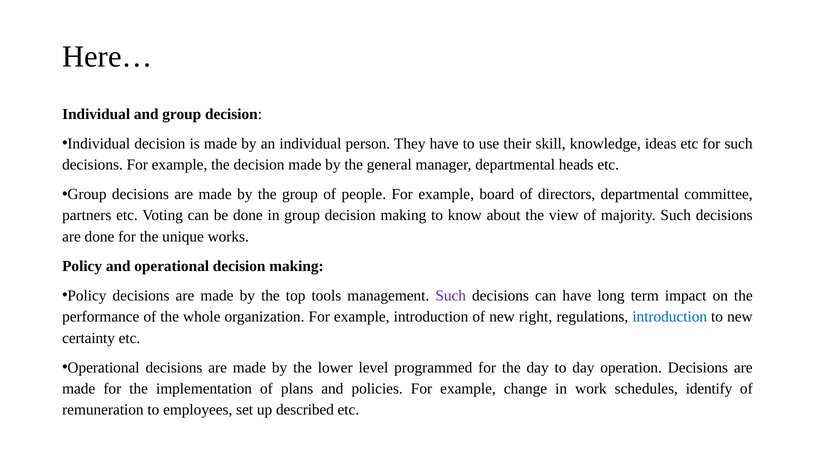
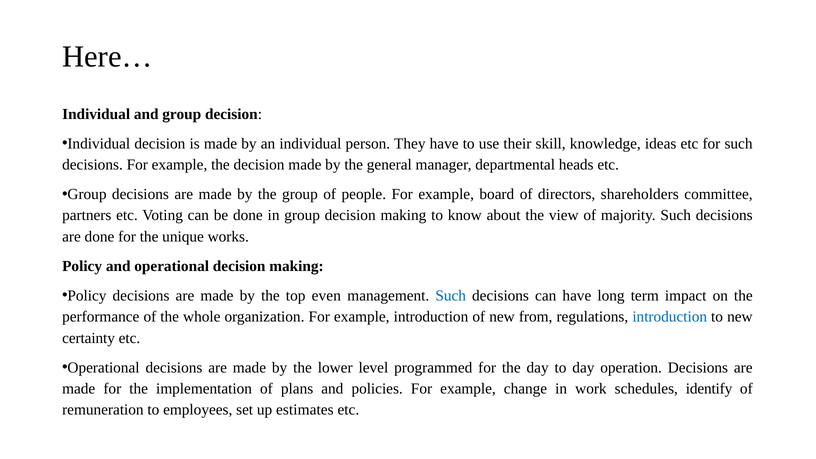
directors departmental: departmental -> shareholders (640, 194)
tools: tools -> even (326, 296)
Such colour: purple -> blue (451, 296)
right: right -> from (536, 317)
described: described -> estimates (305, 410)
